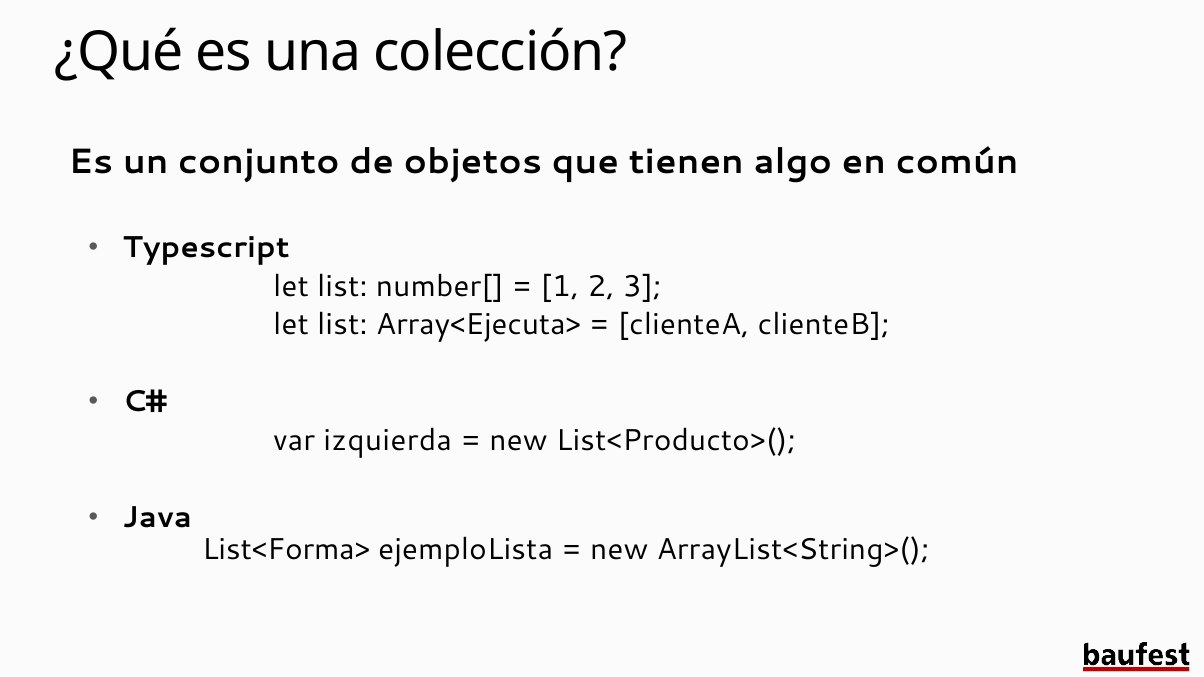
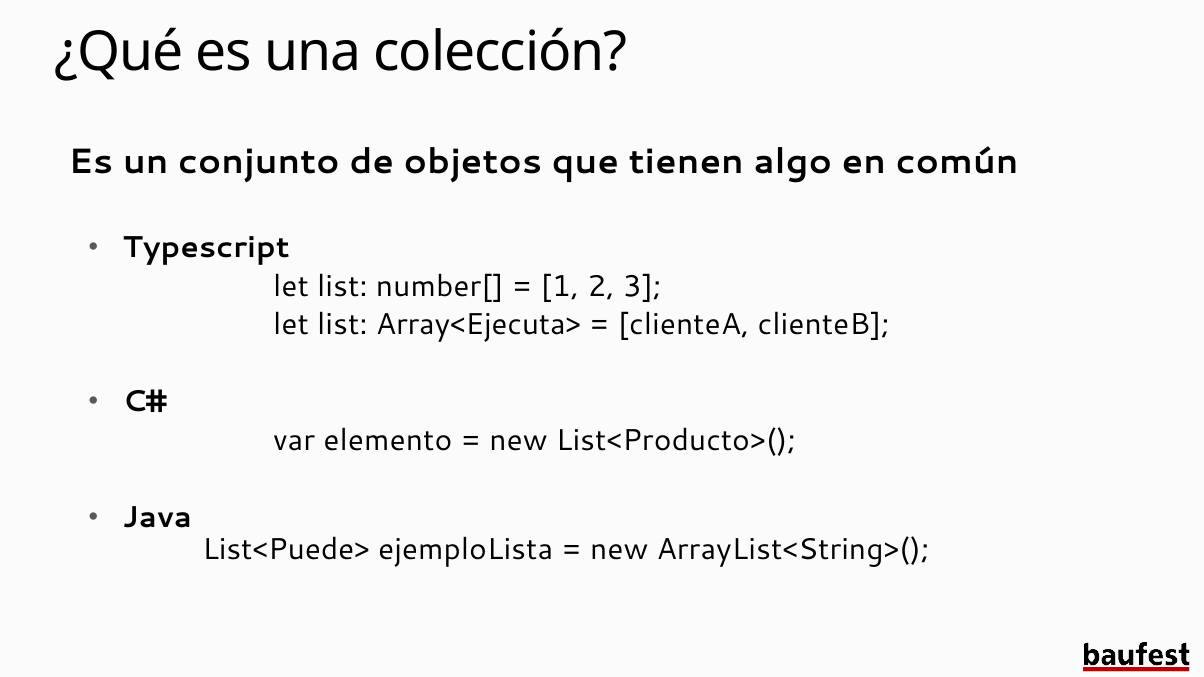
izquierda: izquierda -> elemento (388, 440)
List<Forma>: List<Forma> -> List<Puede> (286, 550)
